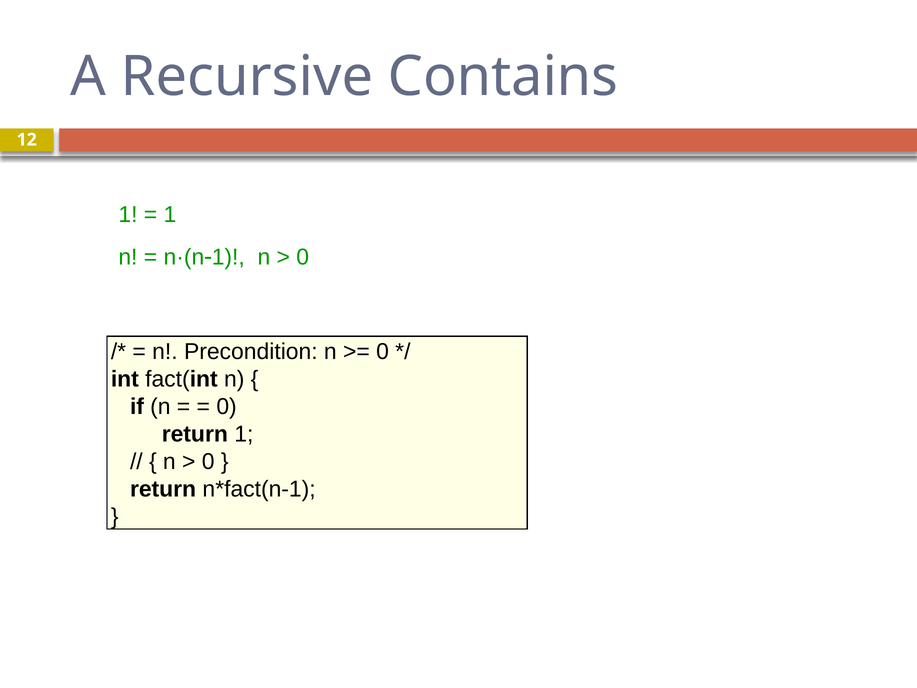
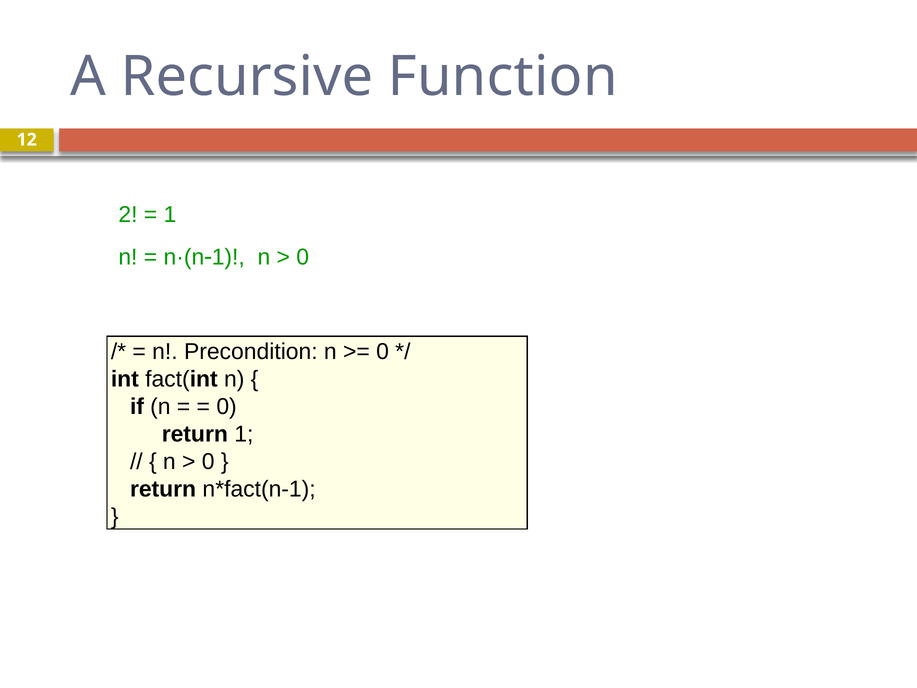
Contains: Contains -> Function (503, 76)
1: 1 -> 2 (128, 214)
